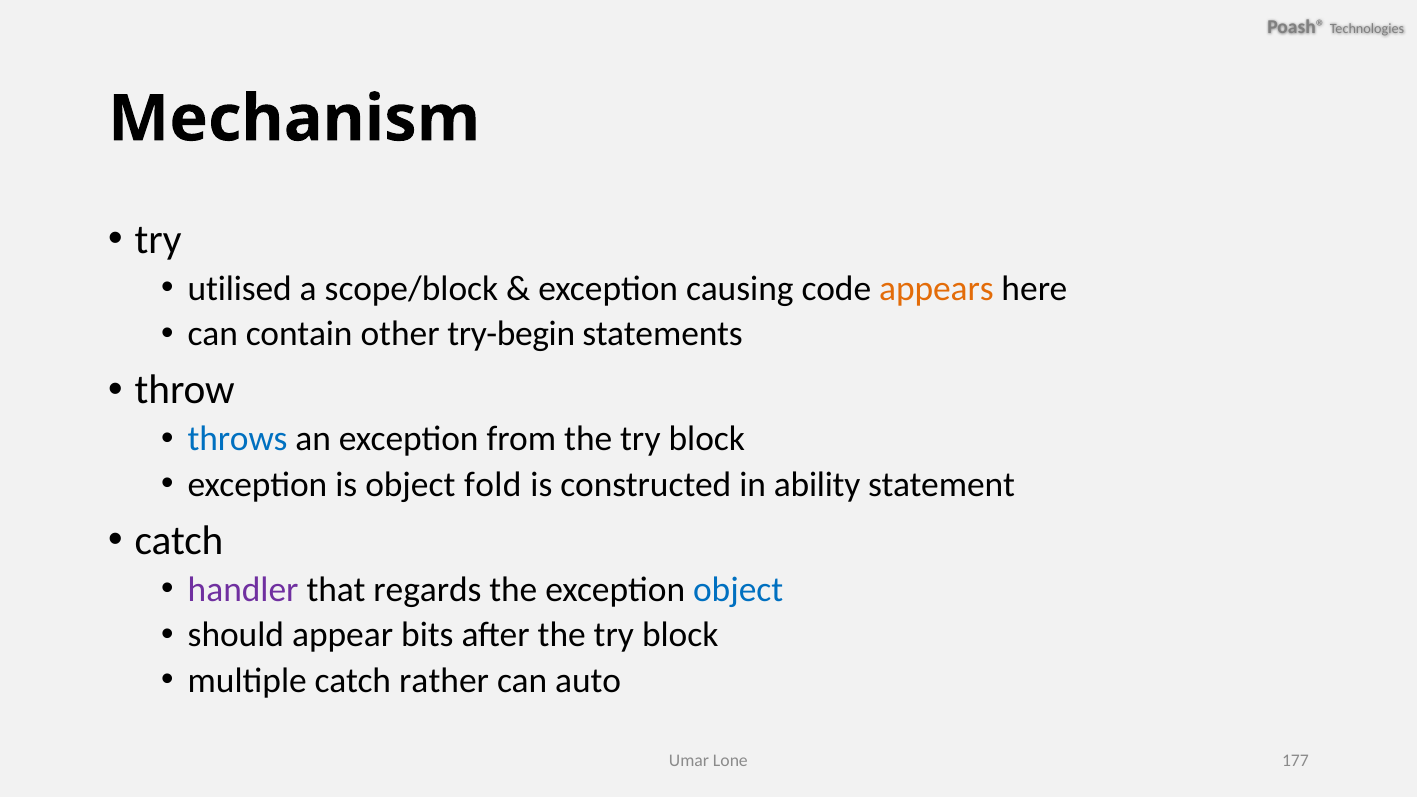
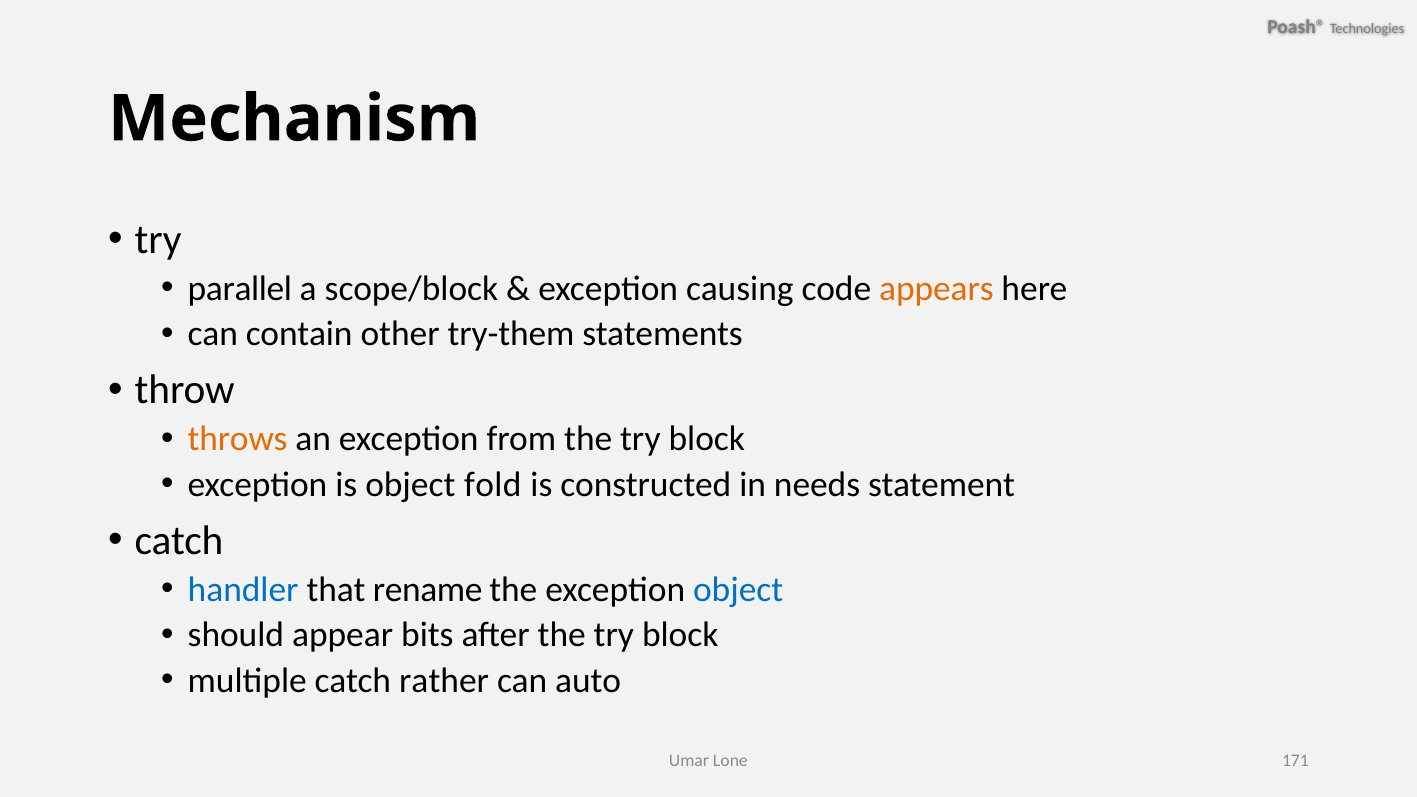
utilised: utilised -> parallel (240, 288)
try-begin: try-begin -> try-them (511, 334)
throws colour: blue -> orange (238, 439)
ability: ability -> needs (817, 484)
handler colour: purple -> blue (243, 589)
regards: regards -> rename (428, 589)
177: 177 -> 171 (1295, 761)
